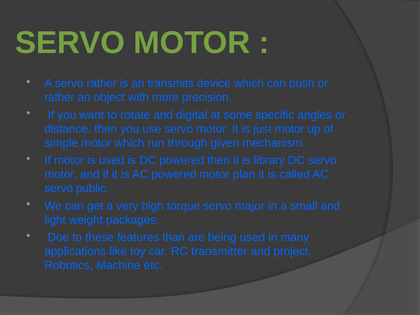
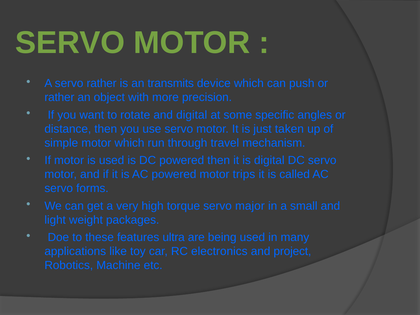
just motor: motor -> taken (289, 129)
given: given -> travel (225, 143)
is library: library -> digital (269, 160)
plan: plan -> trips (244, 174)
public: public -> forms (92, 188)
than: than -> ultra (174, 237)
transmitter: transmitter -> electronics (219, 251)
